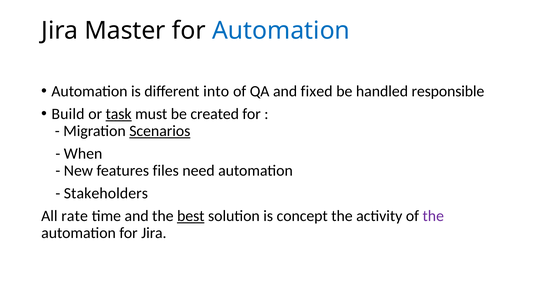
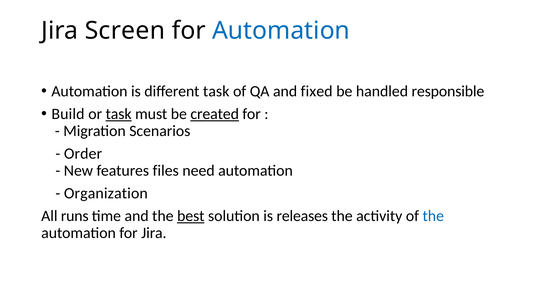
Master: Master -> Screen (125, 31)
different into: into -> task (216, 91)
created underline: none -> present (215, 114)
Scenarios underline: present -> none (160, 131)
When: When -> Order (83, 154)
Stakeholders: Stakeholders -> Organization (106, 194)
rate: rate -> runs (75, 216)
concept: concept -> releases (302, 216)
the colour: purple -> blue (433, 216)
